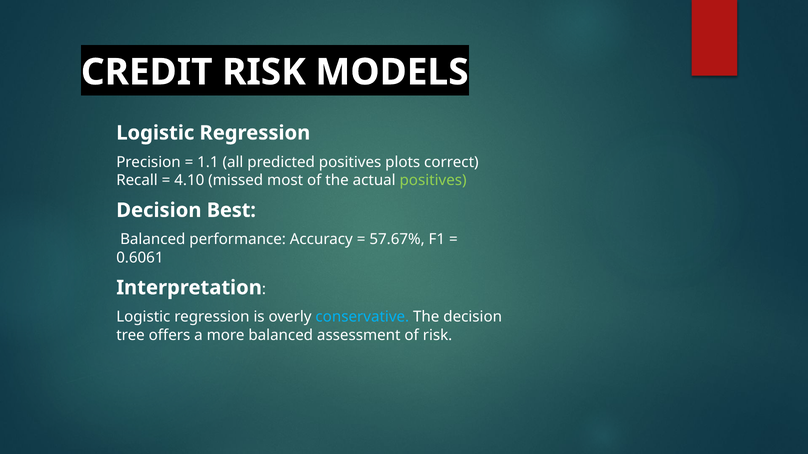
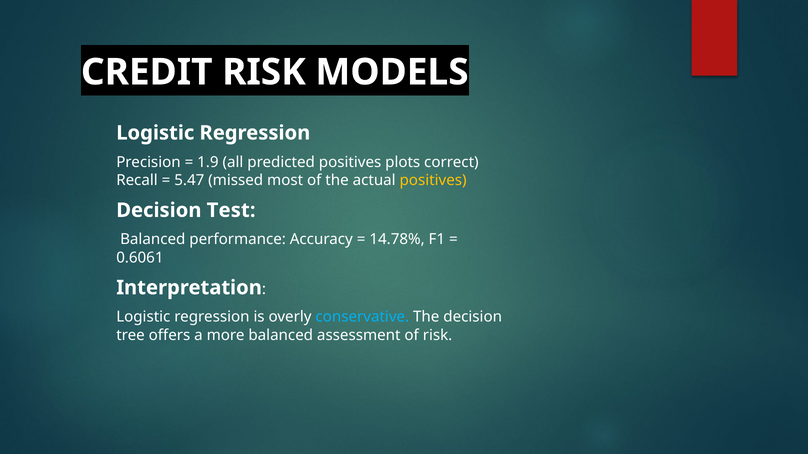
1.1: 1.1 -> 1.9 (208, 162)
4.10: 4.10 -> 5.47 (189, 180)
positives colour: light green -> yellow (433, 180)
Best: Best -> Test (231, 210)
57.67%: 57.67% -> 14.78% (397, 240)
